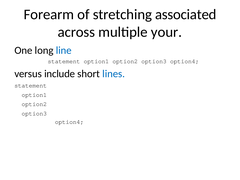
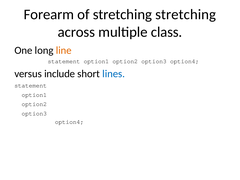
stretching associated: associated -> stretching (186, 14)
your: your -> class (167, 32)
line colour: blue -> orange (64, 50)
